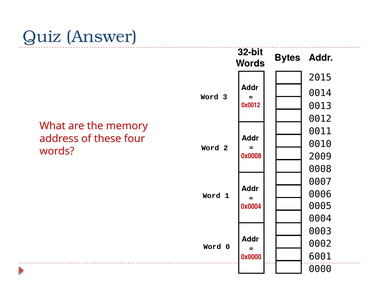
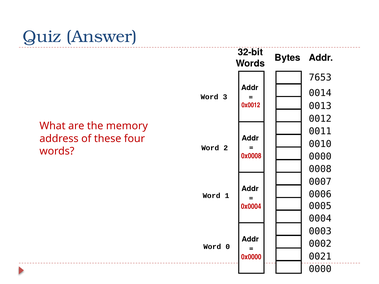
2015: 2015 -> 7653 (320, 77)
2009: 2009 -> 0000 (320, 157)
6001: 6001 -> 0021 (320, 257)
